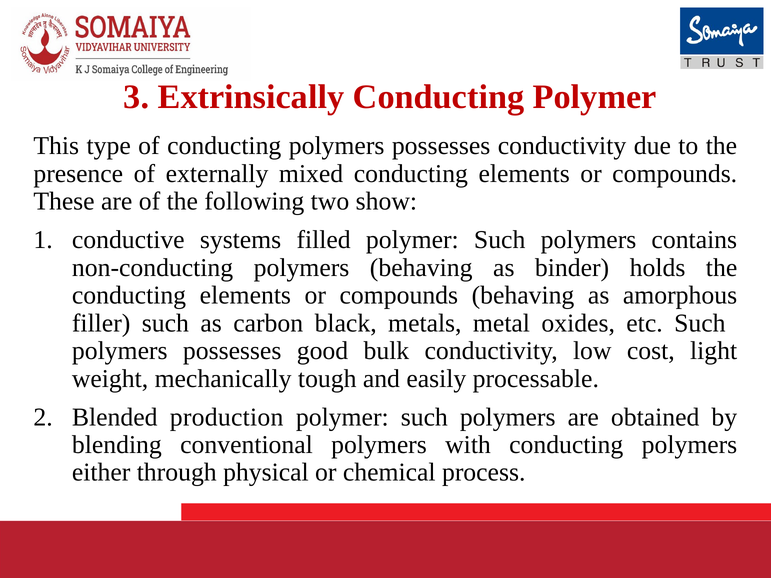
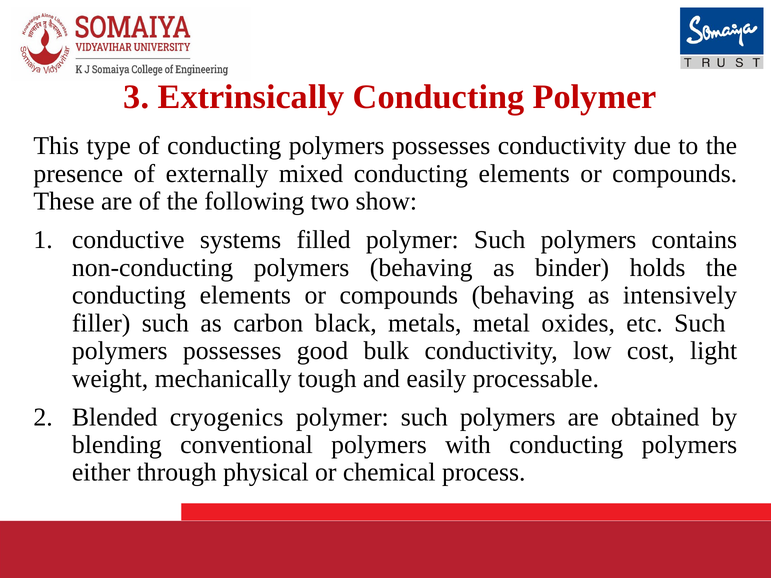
amorphous: amorphous -> intensively (680, 296)
production: production -> cryogenics (227, 417)
